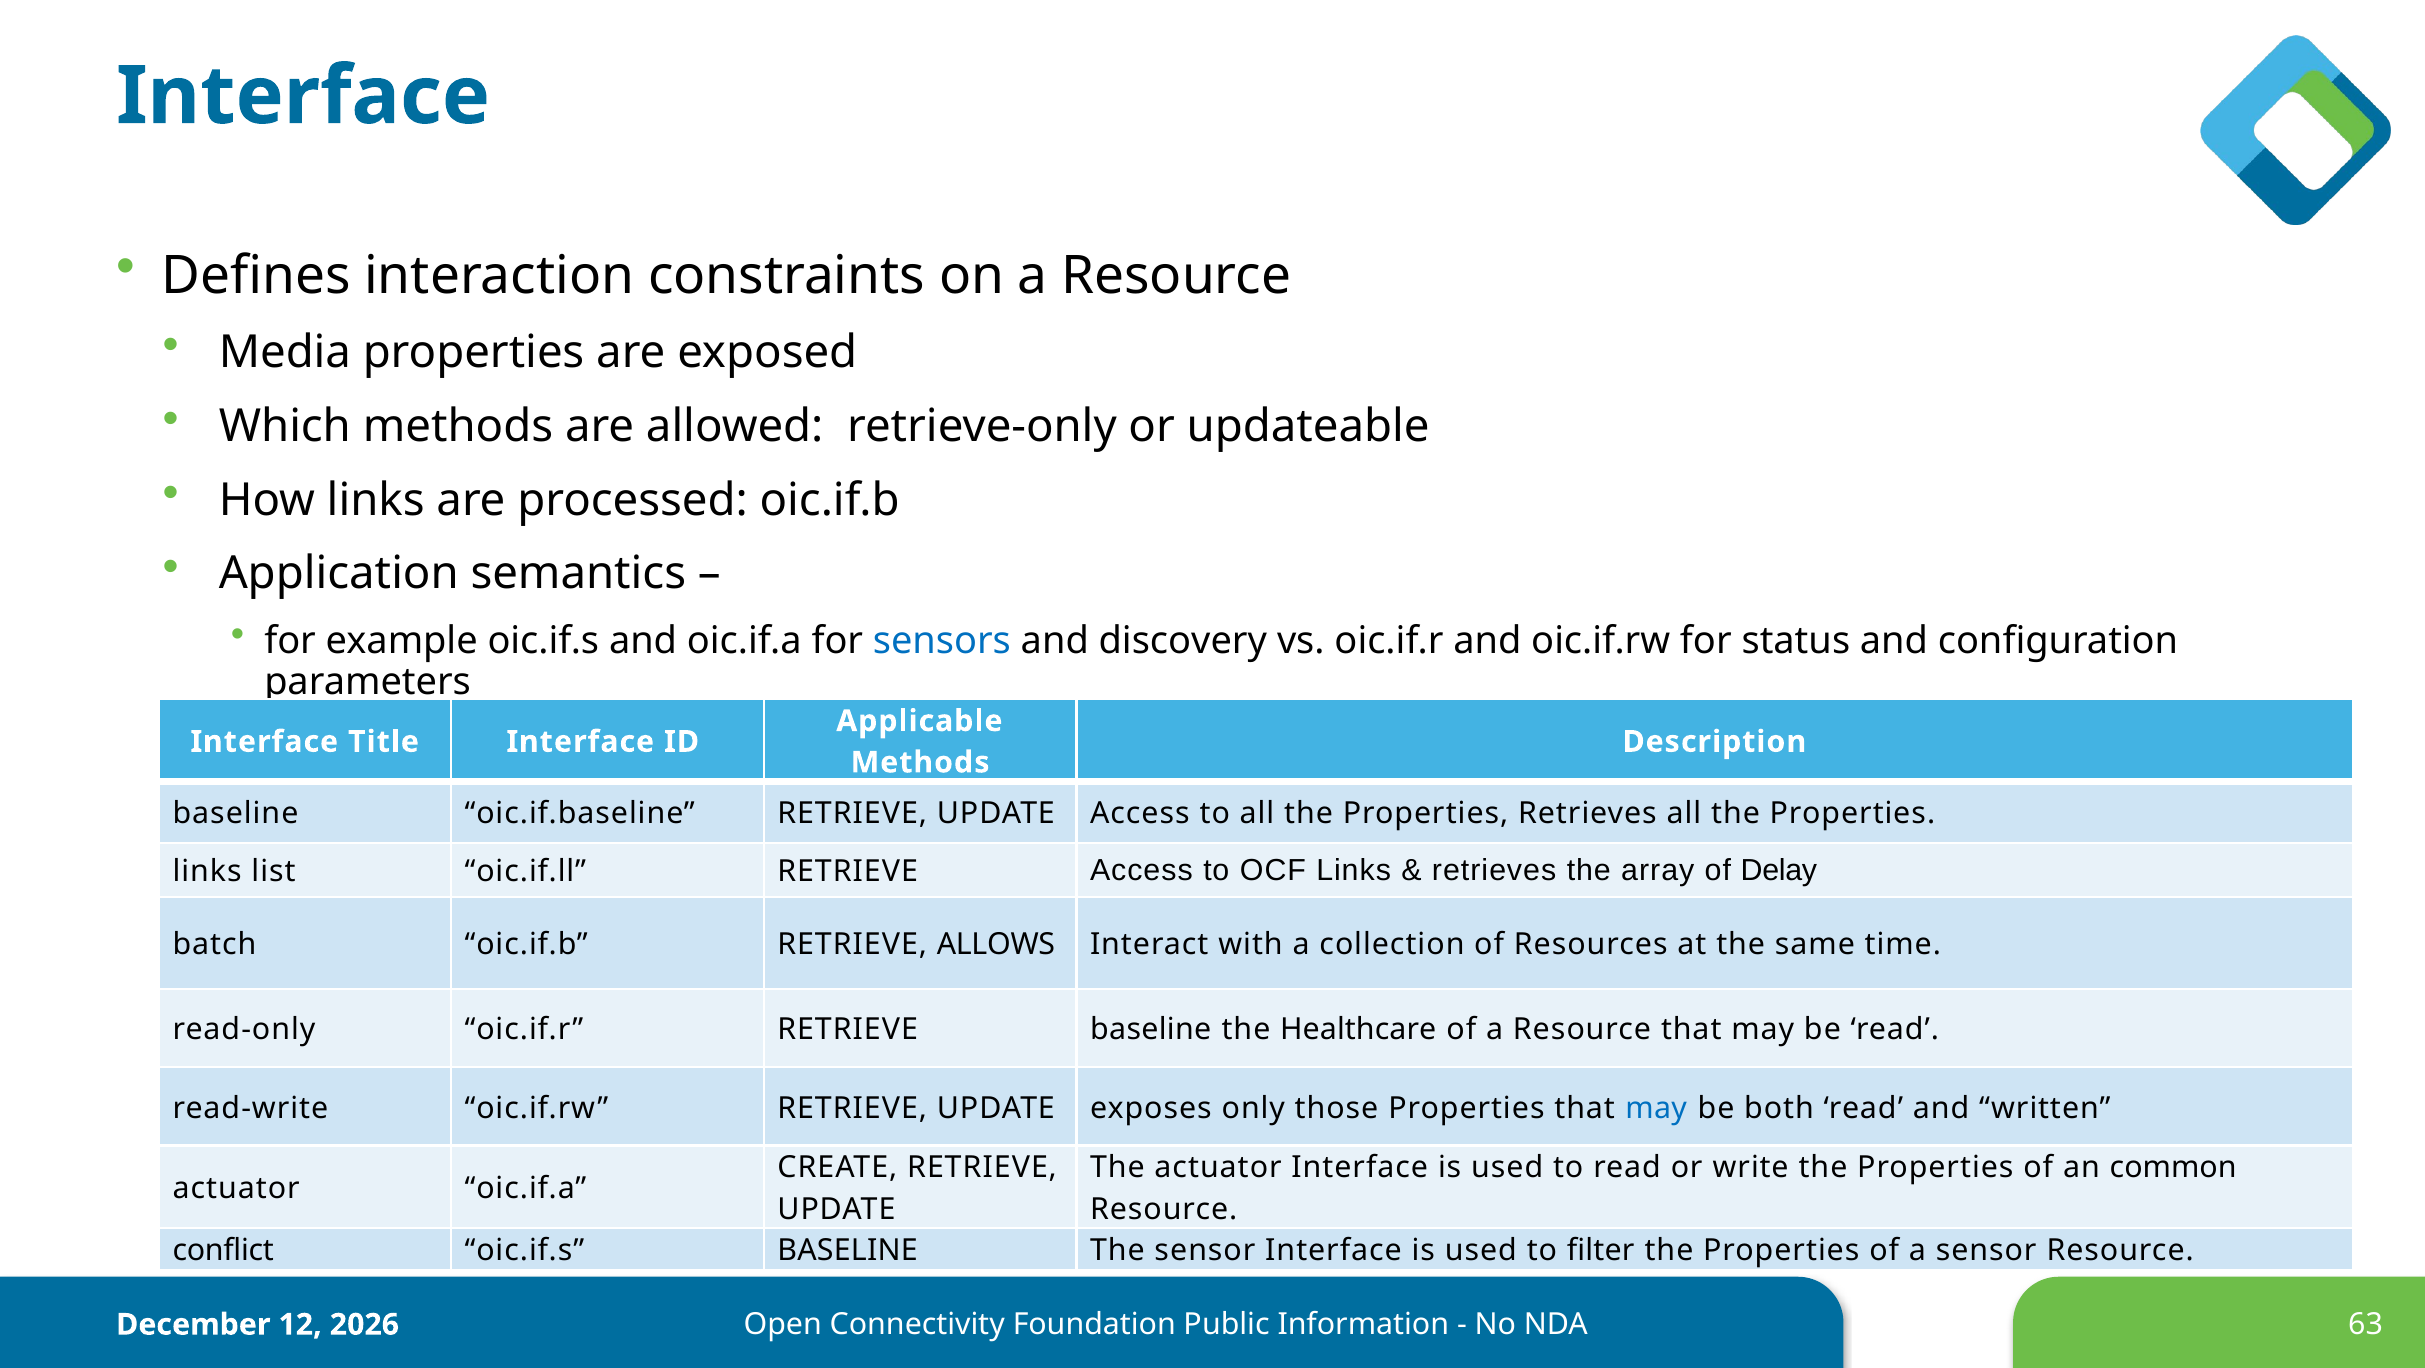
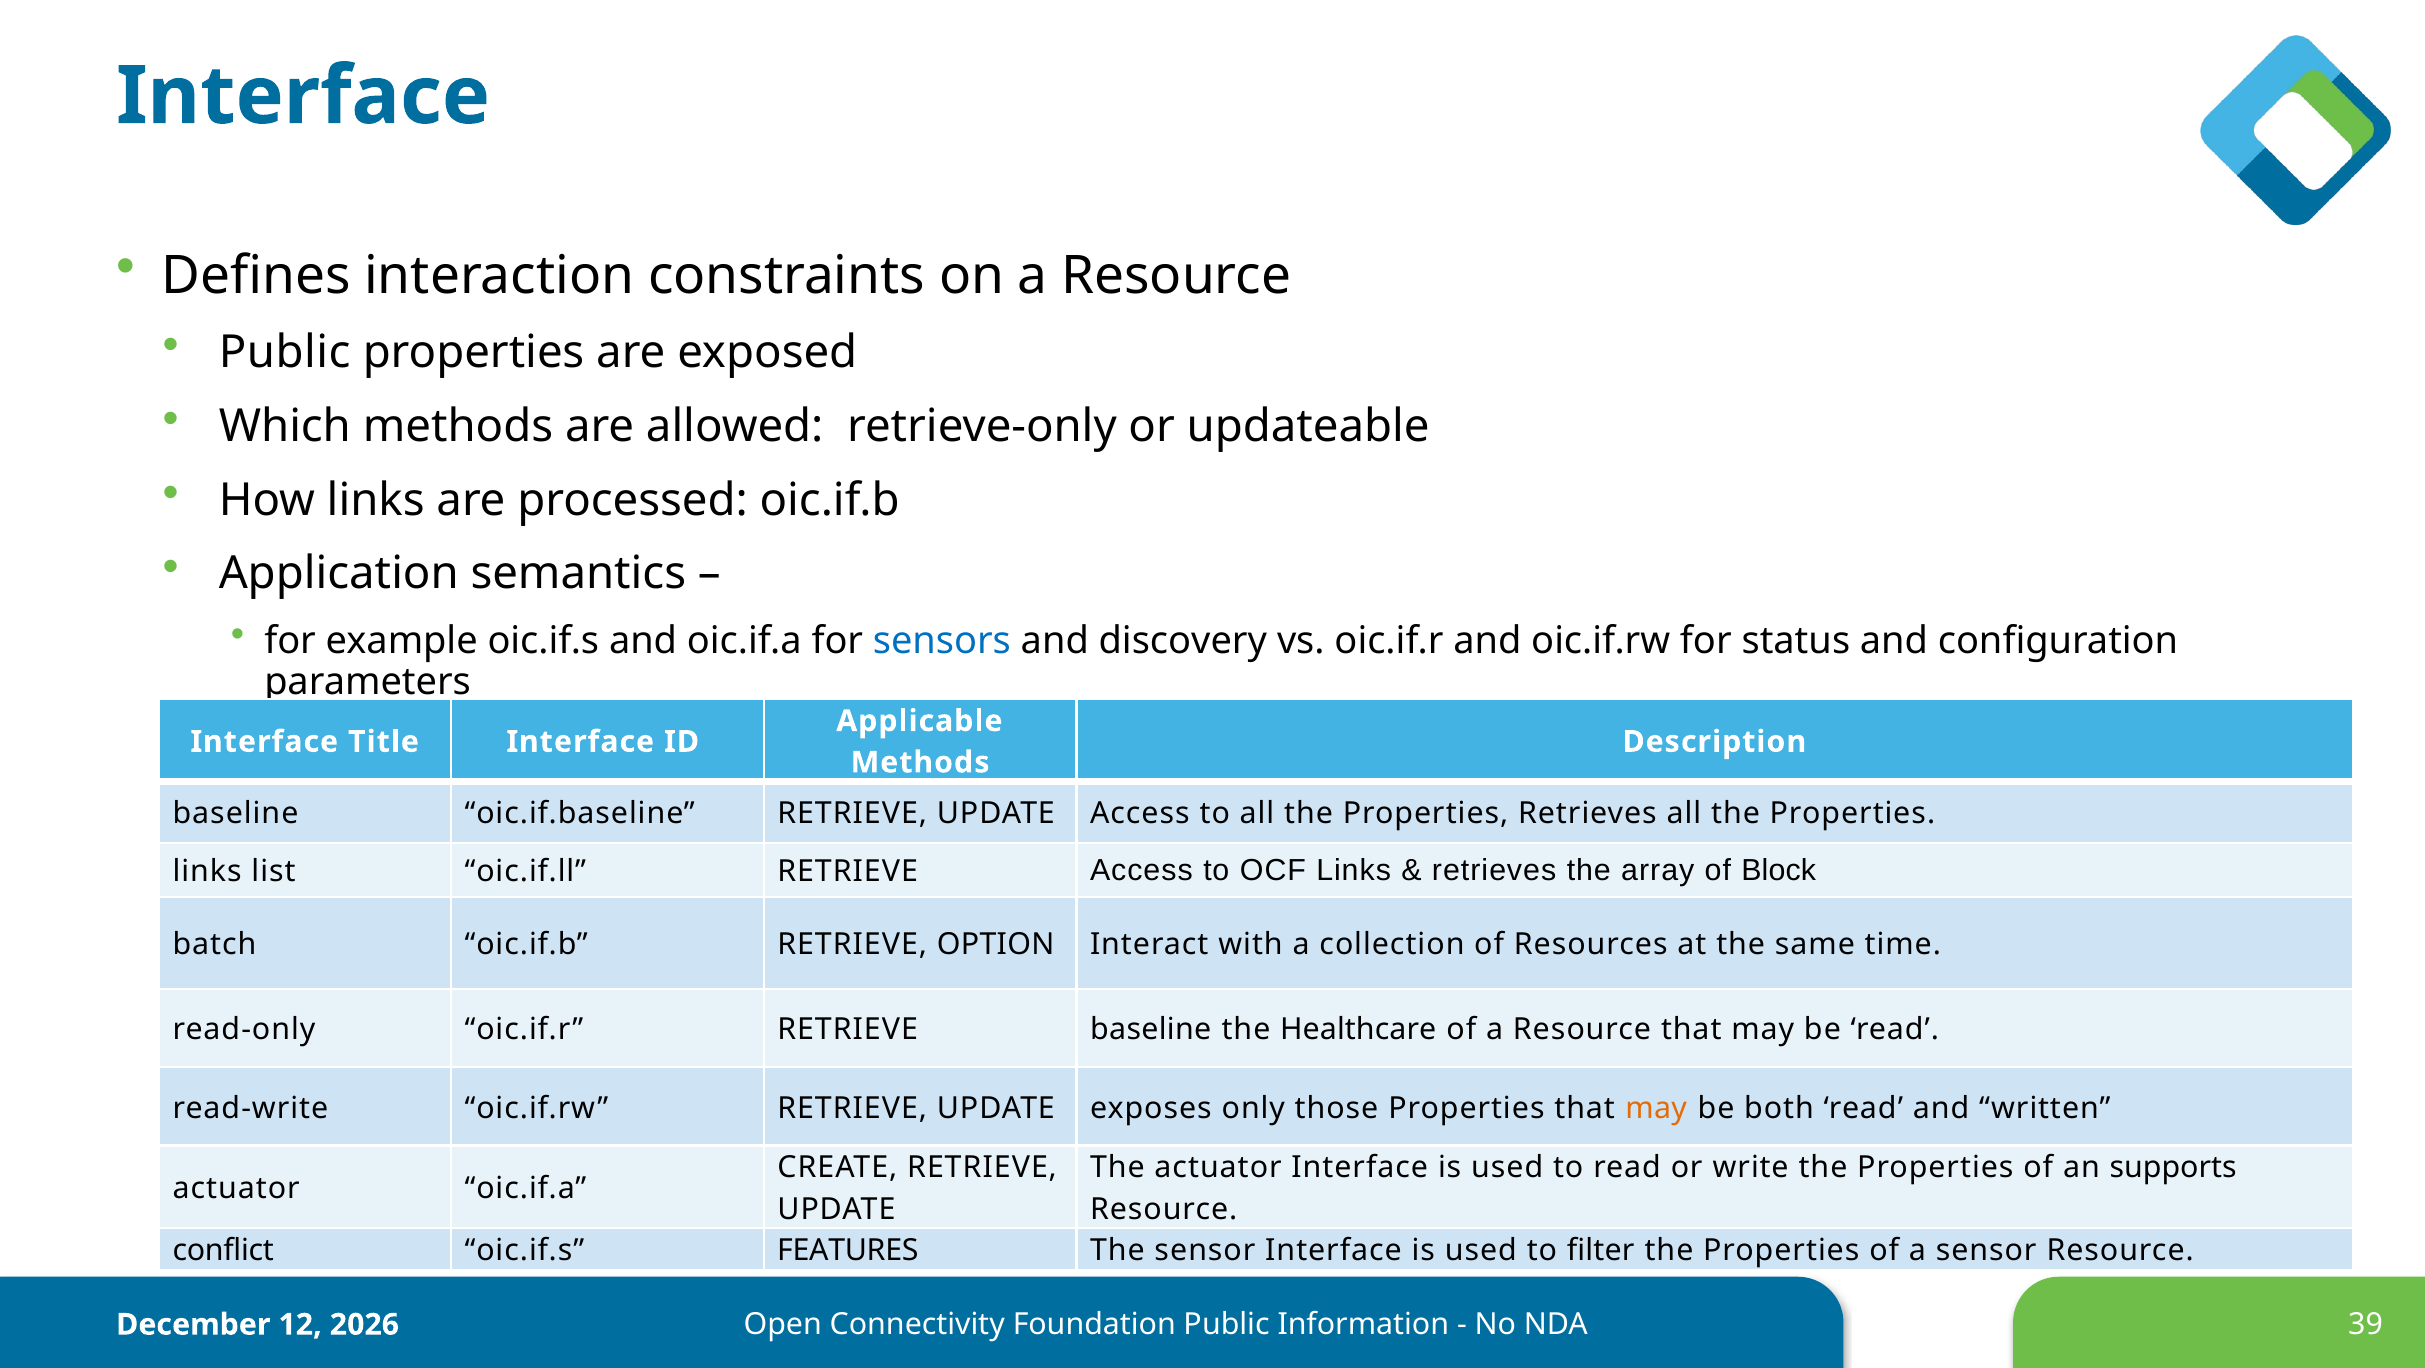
Media: Media -> Public (285, 352)
Delay: Delay -> Block (1779, 870)
ALLOWS: ALLOWS -> OPTION (996, 944)
may colour: blue -> orange (1656, 1108)
common: common -> supports (2173, 1167)
oic.if.s BASELINE: BASELINE -> FEATURES (848, 1250)
63: 63 -> 39 (2366, 1324)
